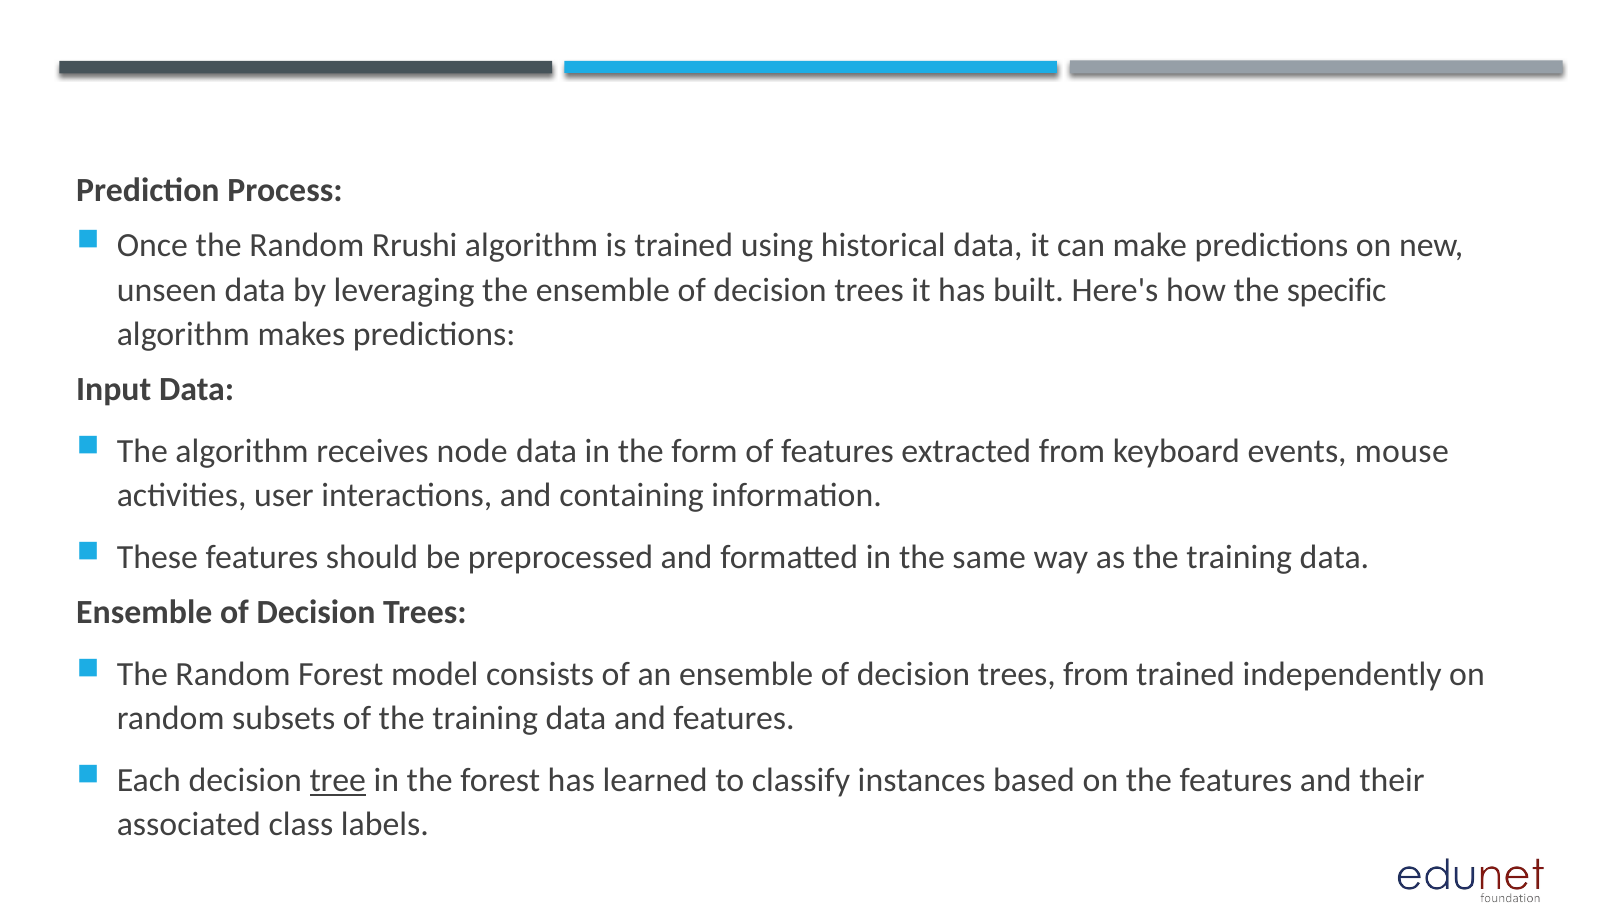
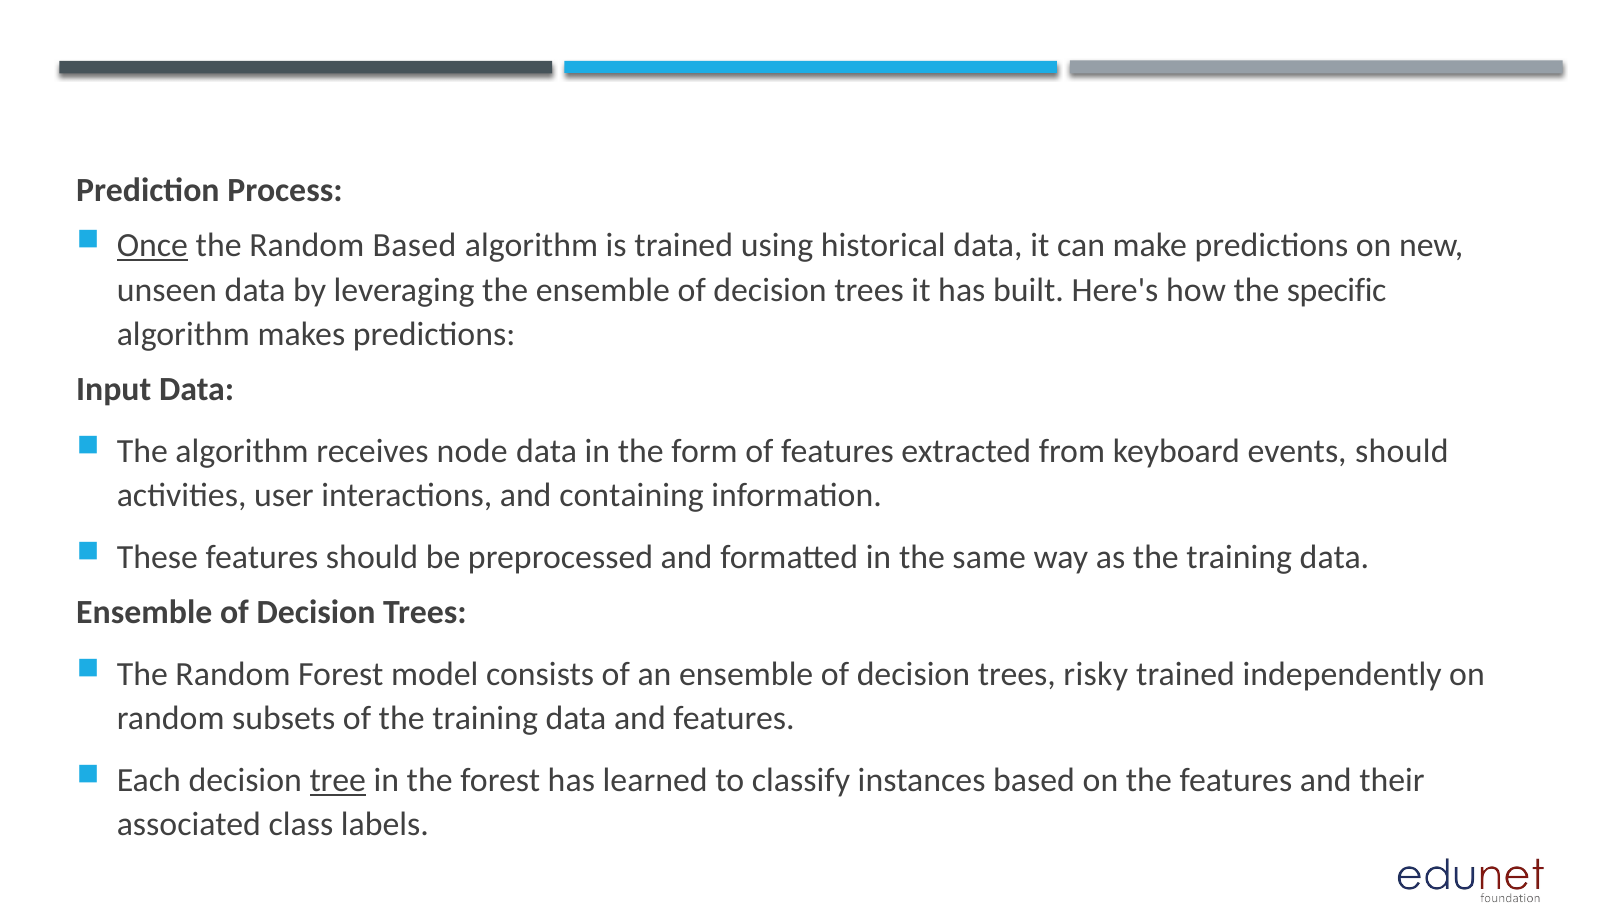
Once underline: none -> present (152, 245)
Random Rrushi: Rrushi -> Based (414, 245)
events mouse: mouse -> should (1402, 451)
trees from: from -> risky (1096, 674)
